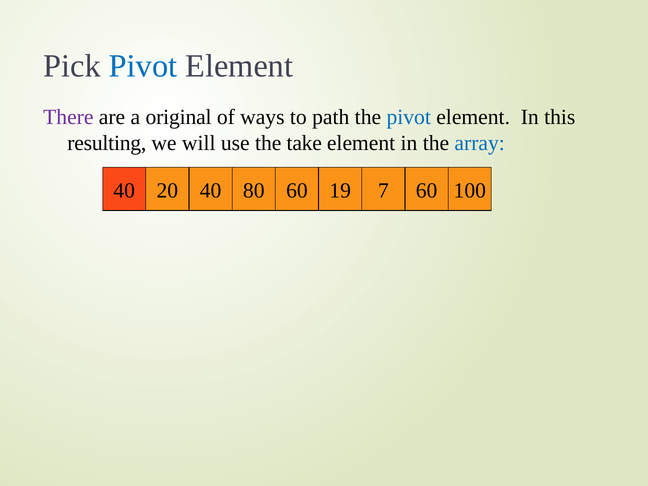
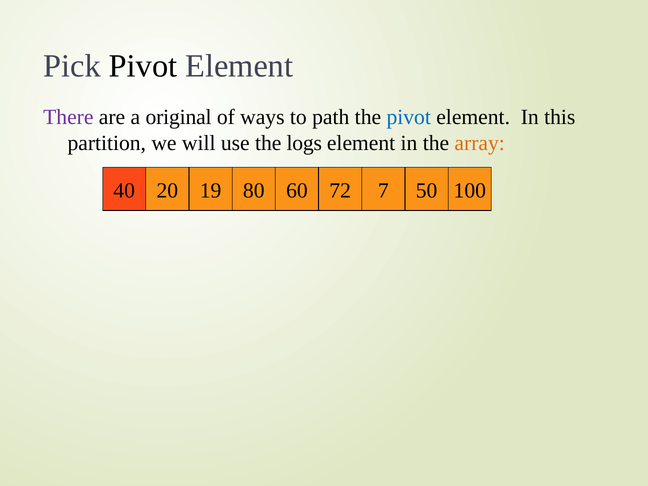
Pivot colour: blue -> black (143, 66)
resulting: resulting -> partition (107, 143)
take: take -> logs (304, 143)
array colour: blue -> orange (480, 143)
20 40: 40 -> 19 (211, 191)
19: 19 -> 72 (340, 191)
7 60: 60 -> 50 (427, 191)
